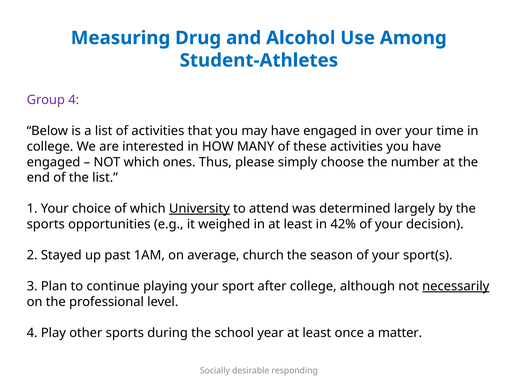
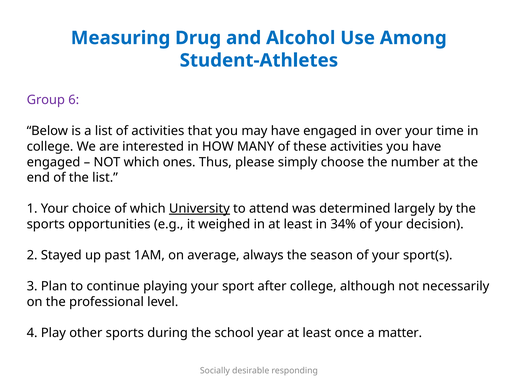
Group 4: 4 -> 6 (74, 100)
42%: 42% -> 34% (343, 224)
church: church -> always (263, 256)
necessarily underline: present -> none (456, 287)
